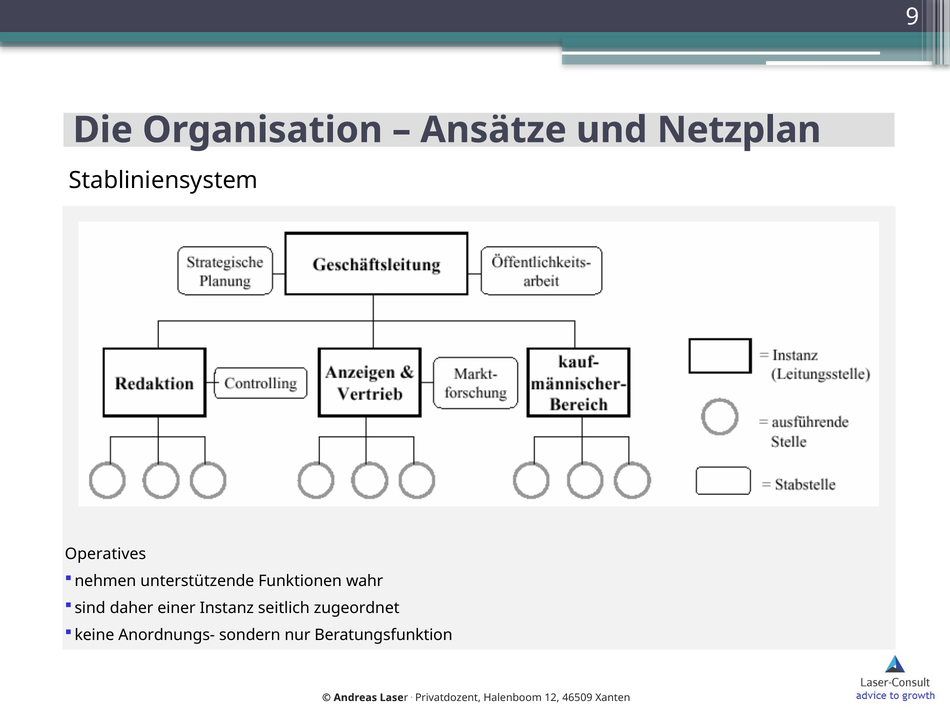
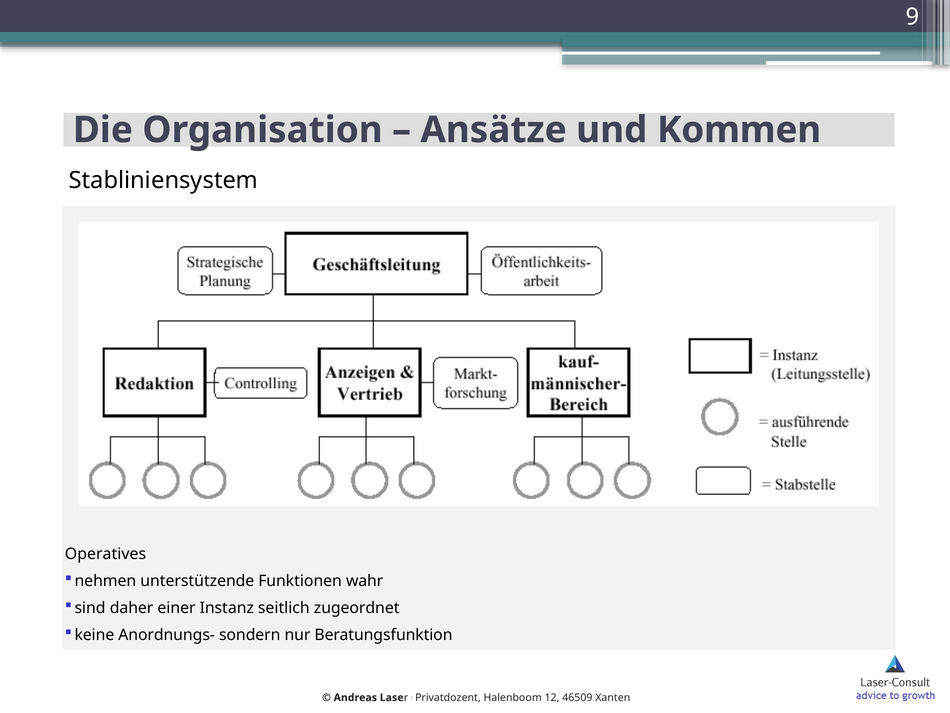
Netzplan: Netzplan -> Kommen (739, 130)
